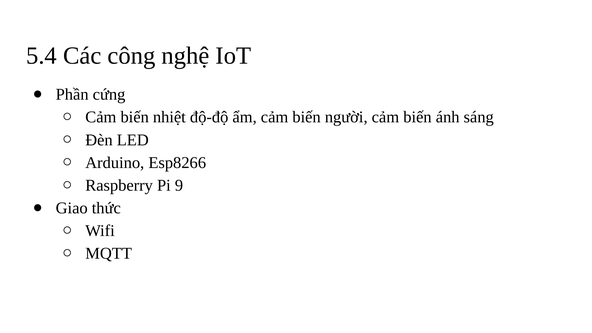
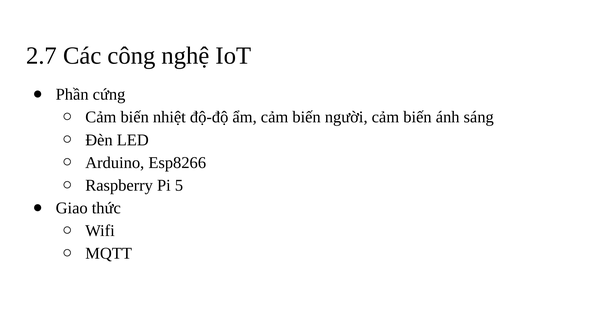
5.4: 5.4 -> 2.7 (42, 56)
9: 9 -> 5 (179, 185)
